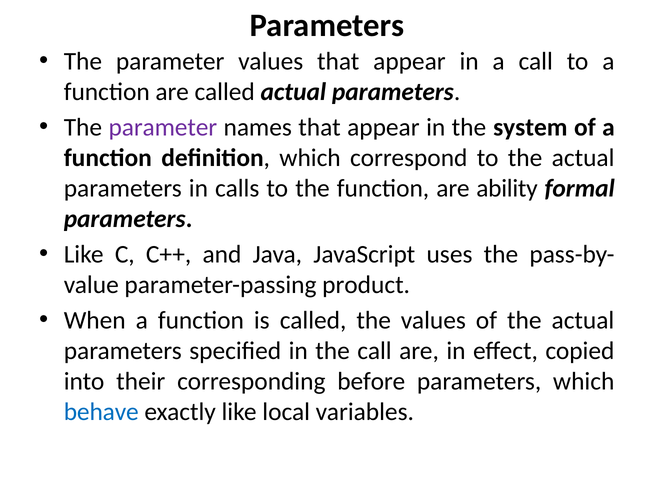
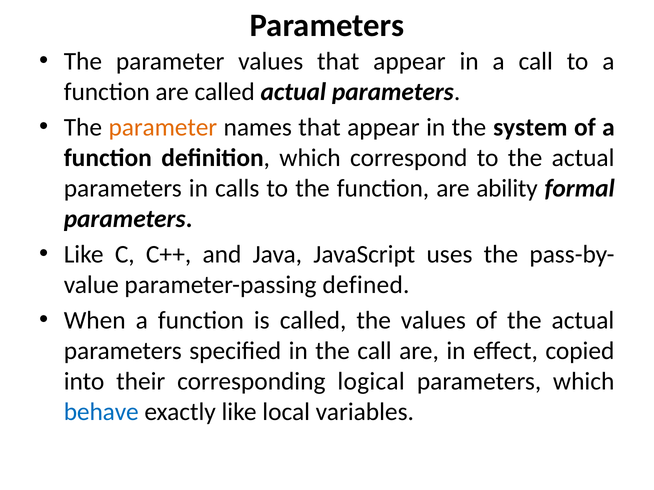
parameter colour: purple -> orange (163, 127)
product: product -> defined (366, 285)
before: before -> logical (371, 382)
